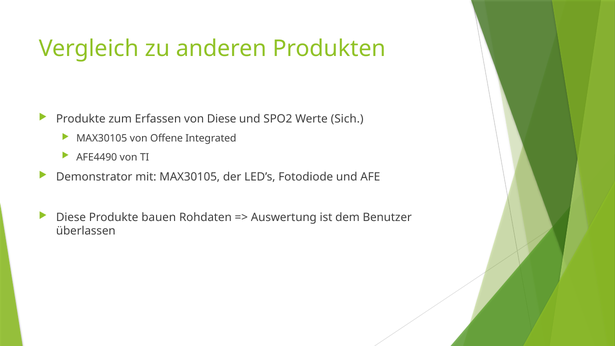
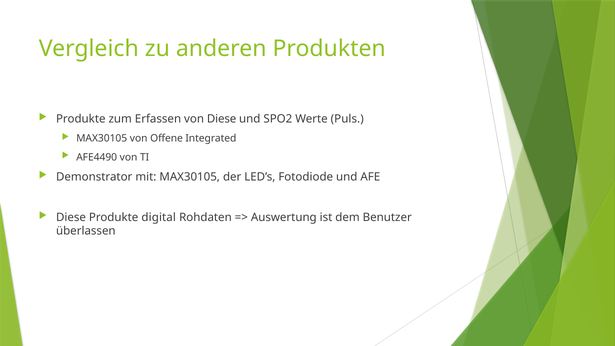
Sich: Sich -> Puls (347, 119)
bauen: bauen -> digital (159, 217)
